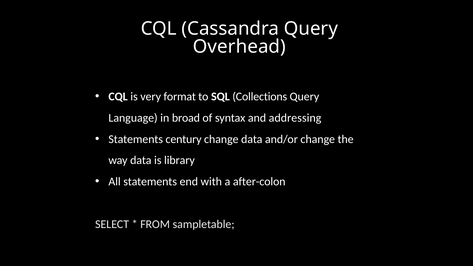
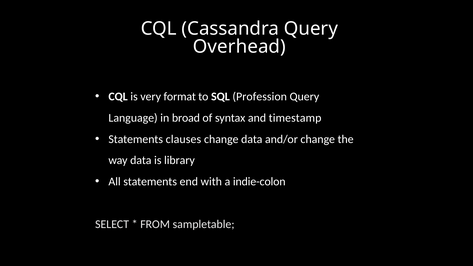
Collections: Collections -> Profession (260, 97)
addressing: addressing -> timestamp (295, 118)
century: century -> clauses (183, 139)
after-colon: after-colon -> indie-colon (259, 182)
